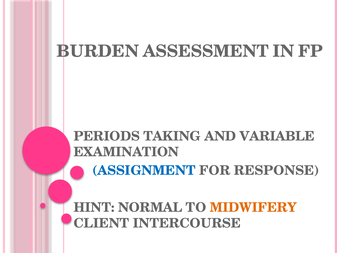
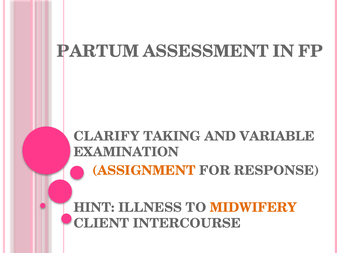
BURDEN: BURDEN -> PARTUM (98, 51)
PERIODS: PERIODS -> CLARIFY (107, 136)
ASSIGNMENT colour: blue -> orange (144, 170)
NORMAL: NORMAL -> ILLNESS (150, 207)
